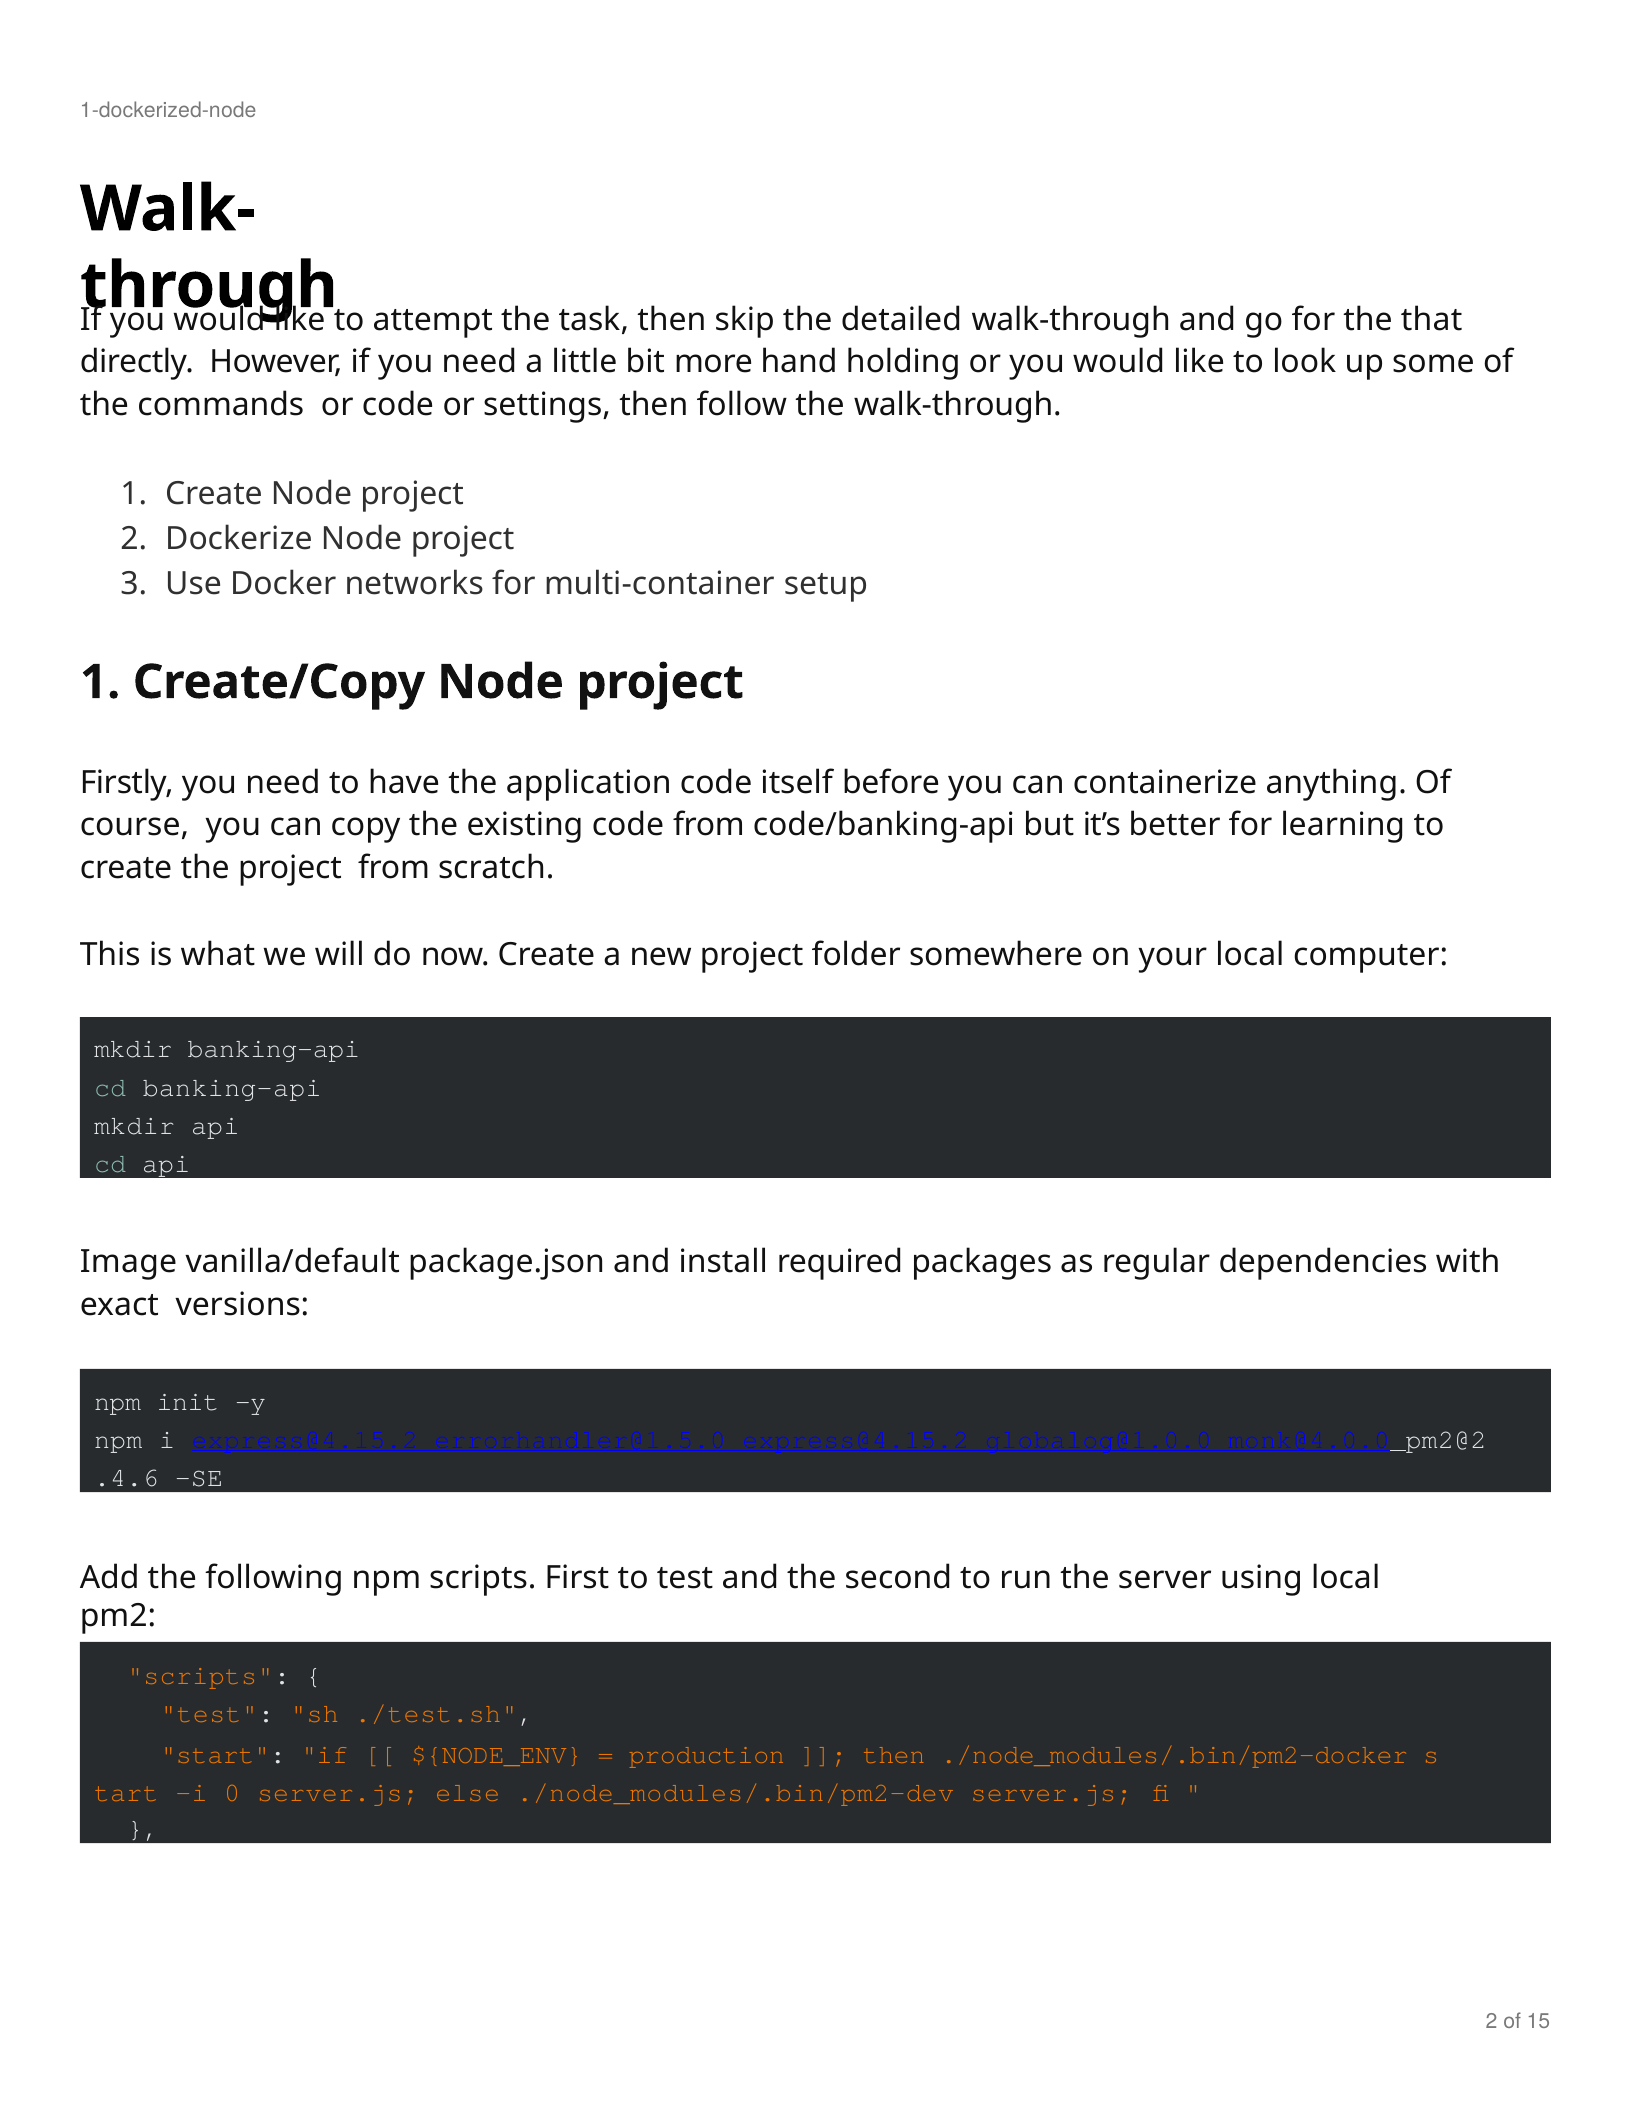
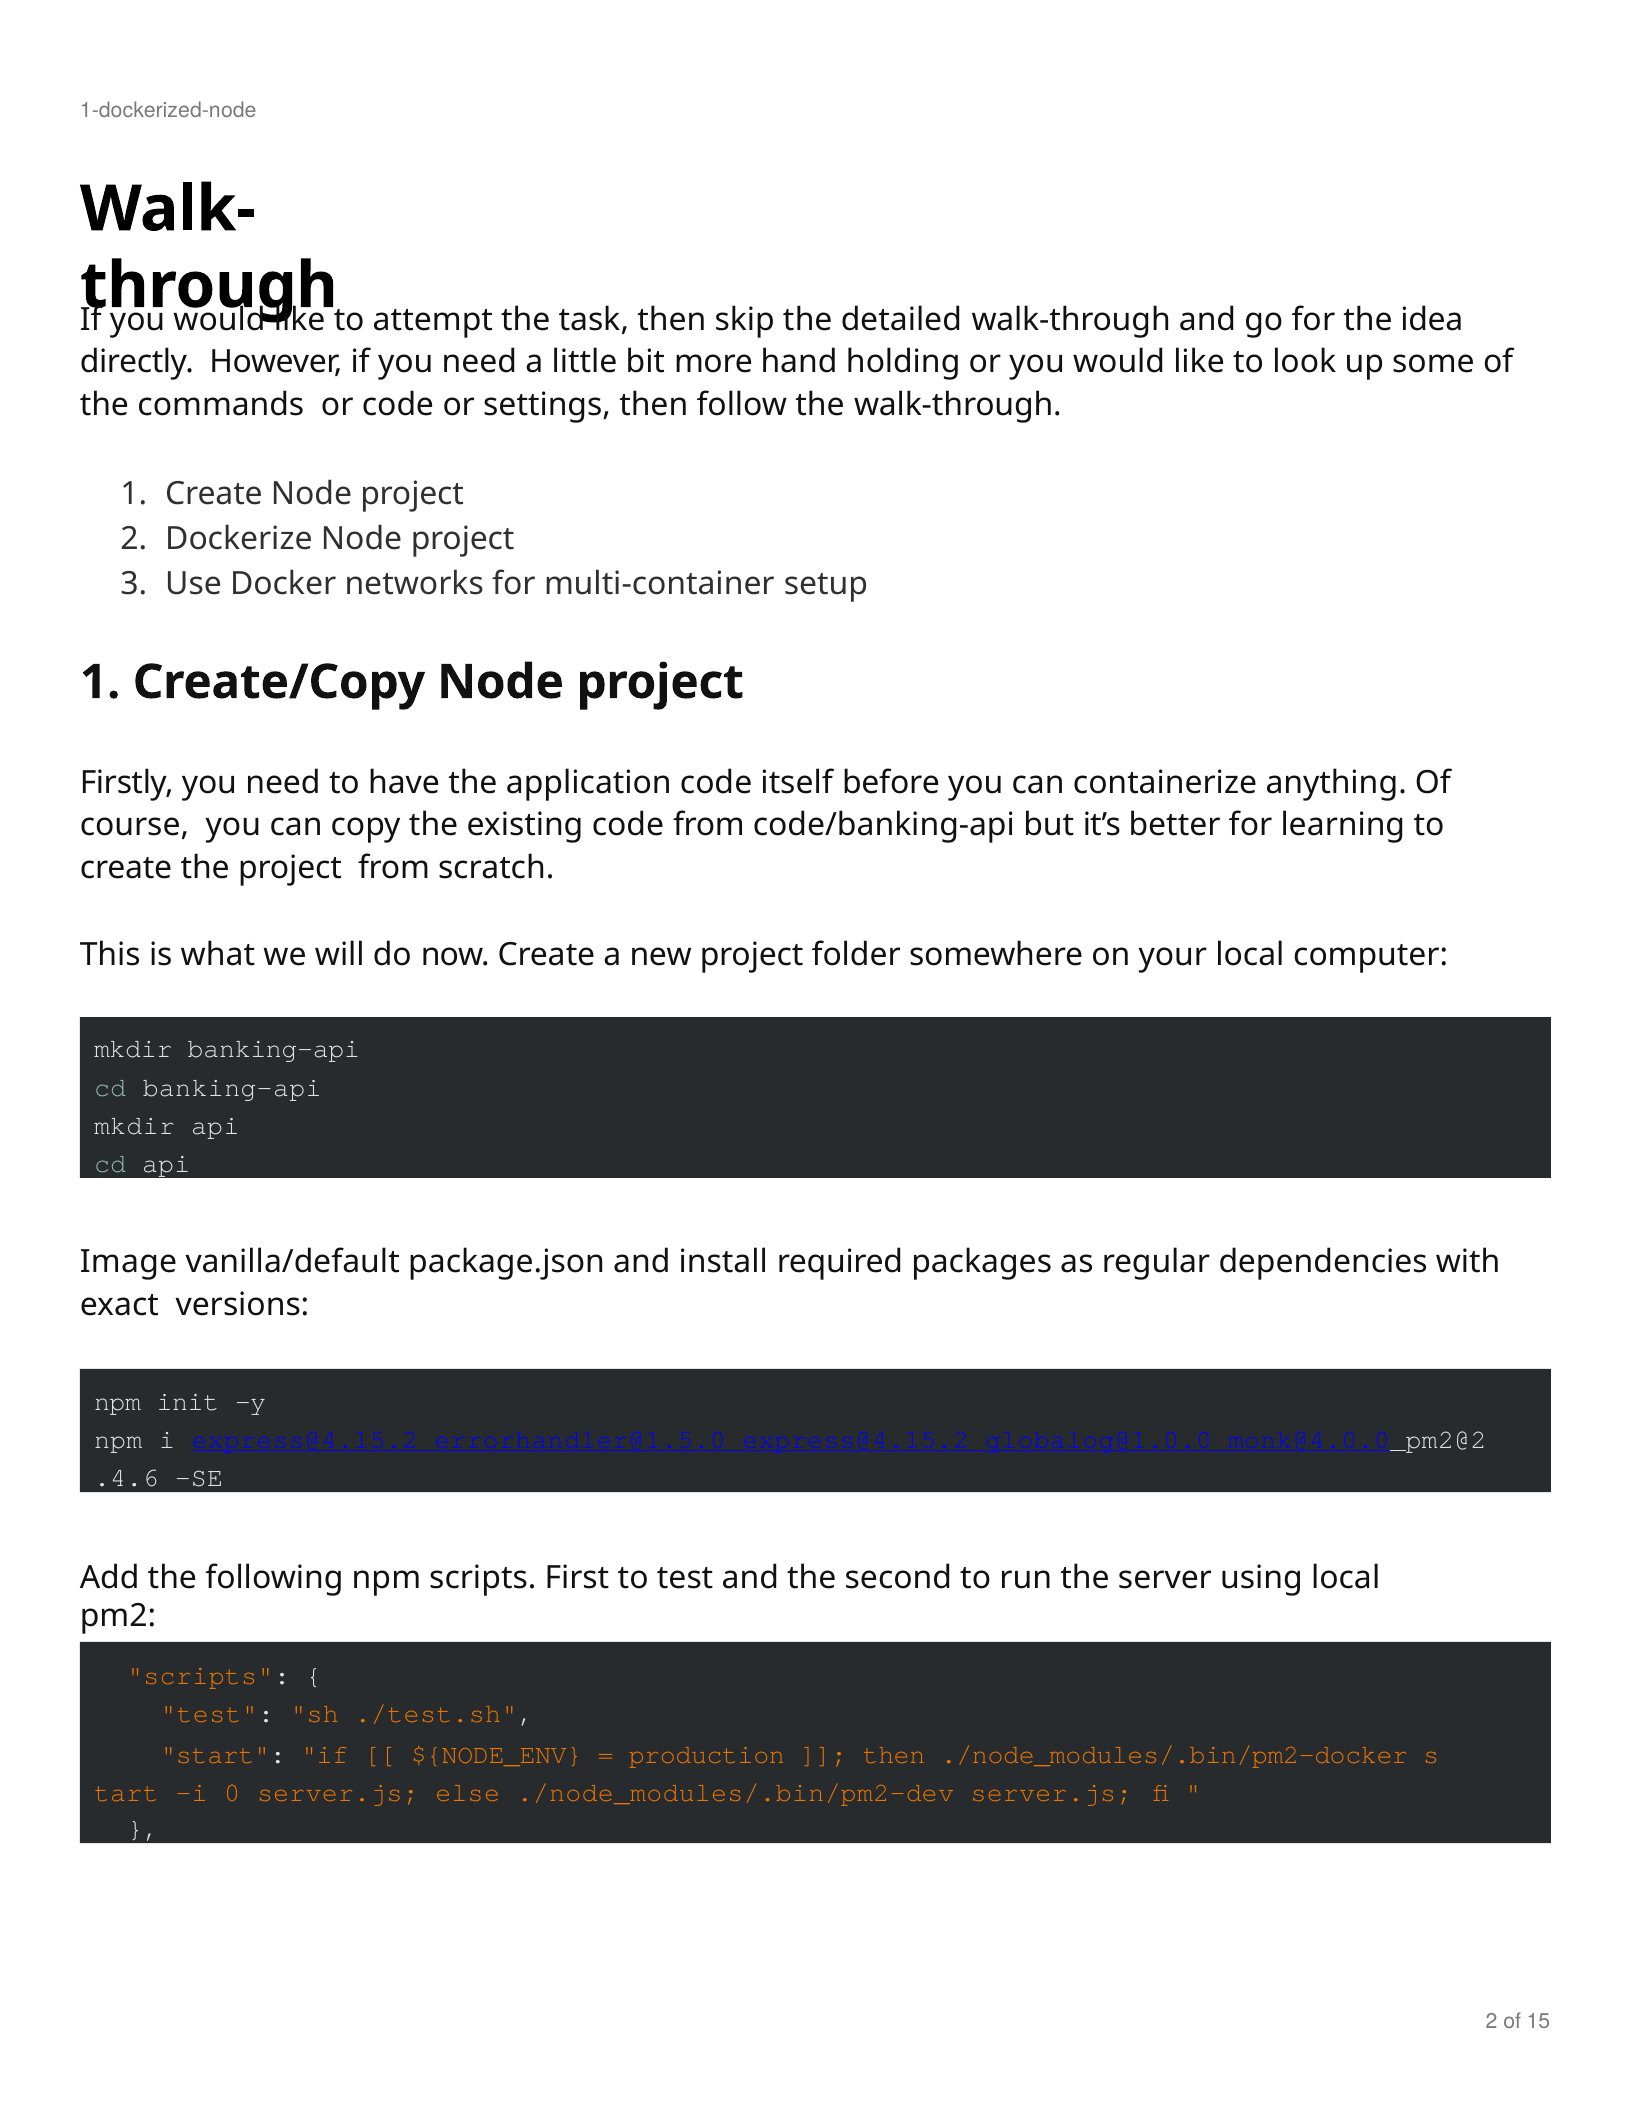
that: that -> idea (1432, 320)
